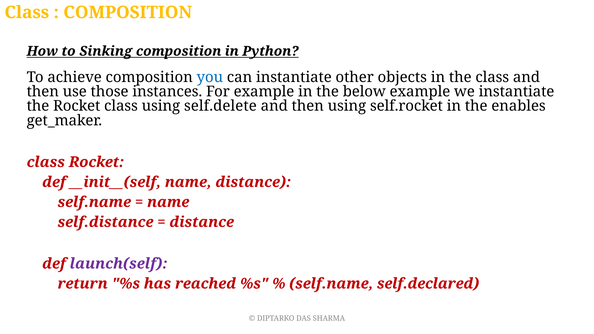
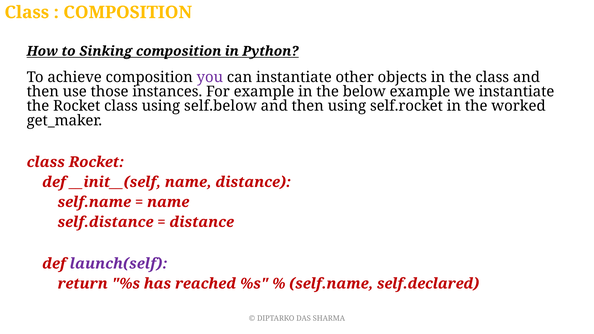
you colour: blue -> purple (210, 77)
self.delete: self.delete -> self.below (220, 106)
enables: enables -> worked (518, 106)
